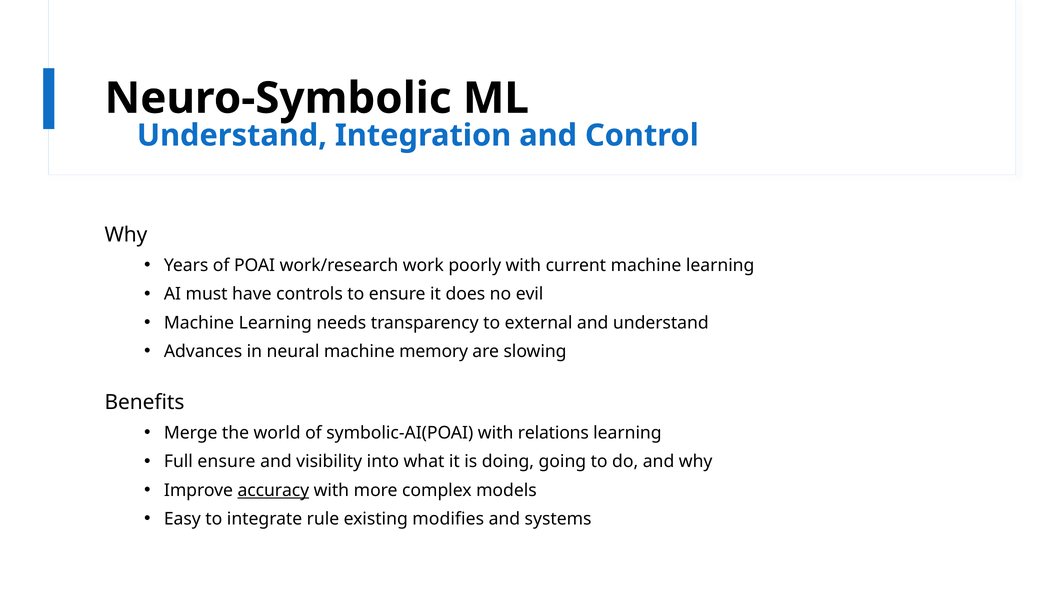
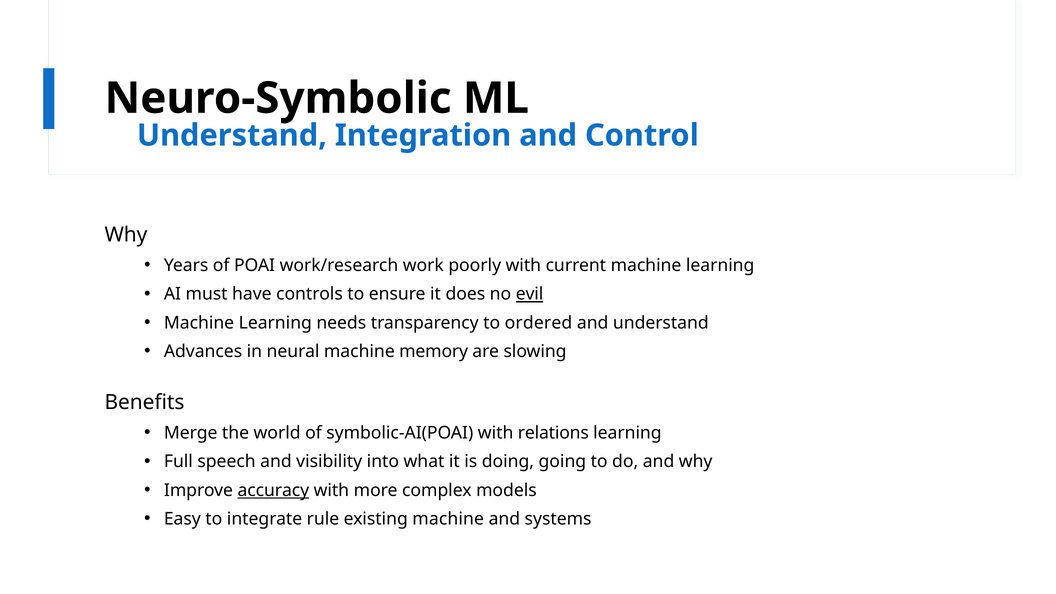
evil underline: none -> present (530, 294)
external: external -> ordered (538, 323)
Full ensure: ensure -> speech (227, 462)
existing modifies: modifies -> machine (448, 519)
